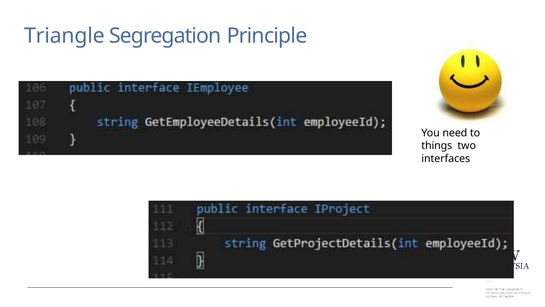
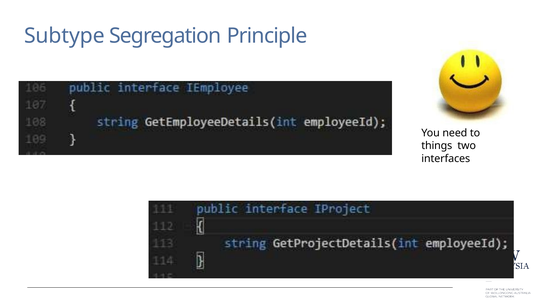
Triangle: Triangle -> Subtype (64, 36)
